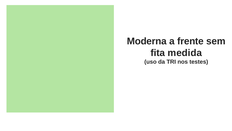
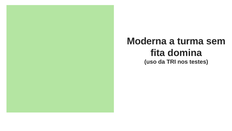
frente: frente -> turma (190, 41)
medida: medida -> domina (185, 53)
